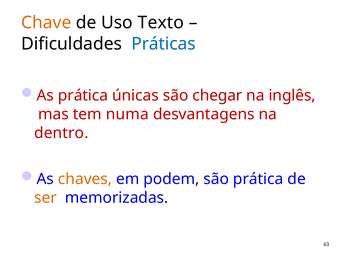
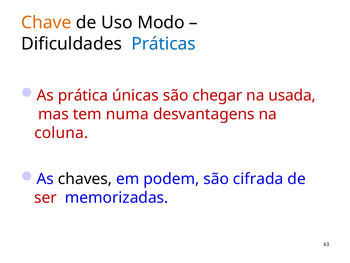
Texto: Texto -> Modo (161, 23)
inglês: inglês -> usada (292, 95)
dentro: dentro -> coluna (61, 133)
chaves colour: orange -> black (85, 179)
são prática: prática -> cifrada (258, 179)
ser colour: orange -> red (45, 197)
